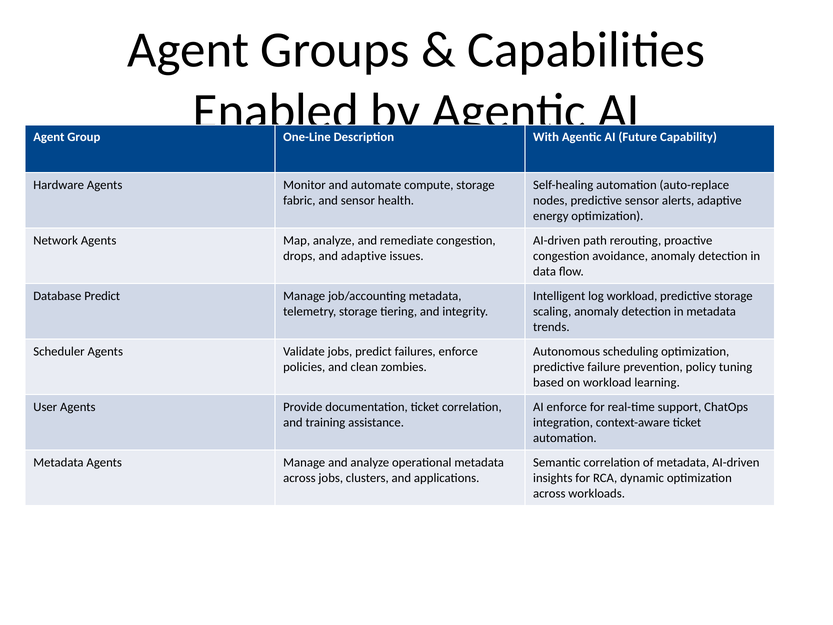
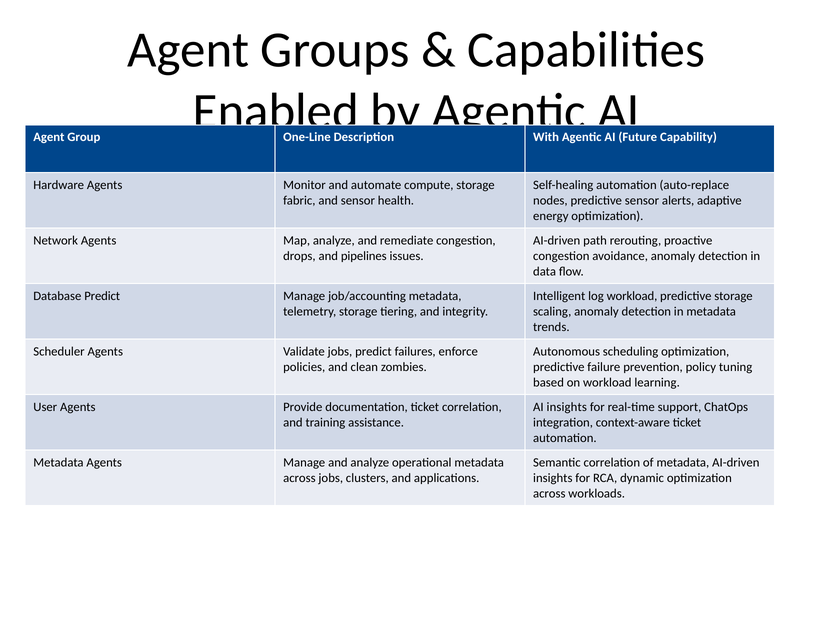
and adaptive: adaptive -> pipelines (364, 256)
AI enforce: enforce -> insights (567, 407)
